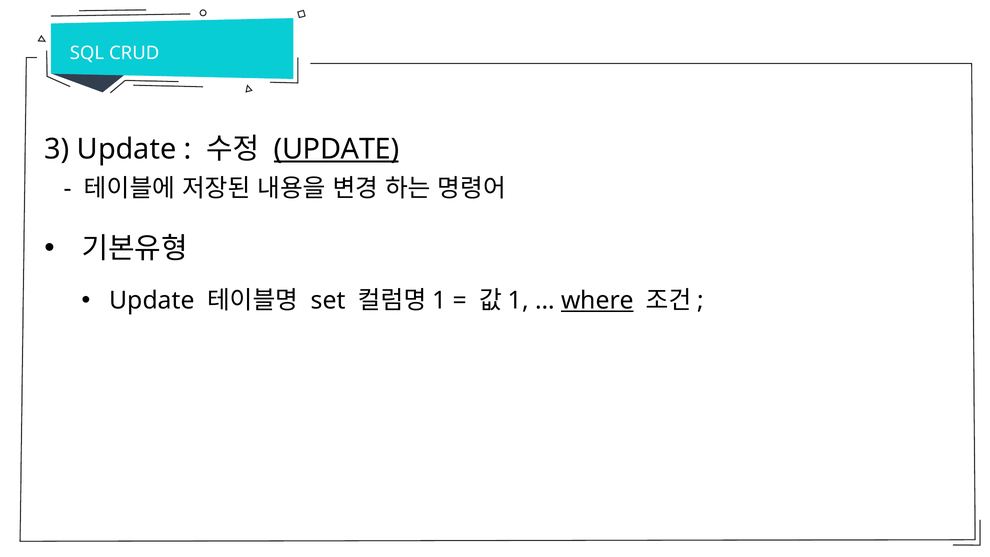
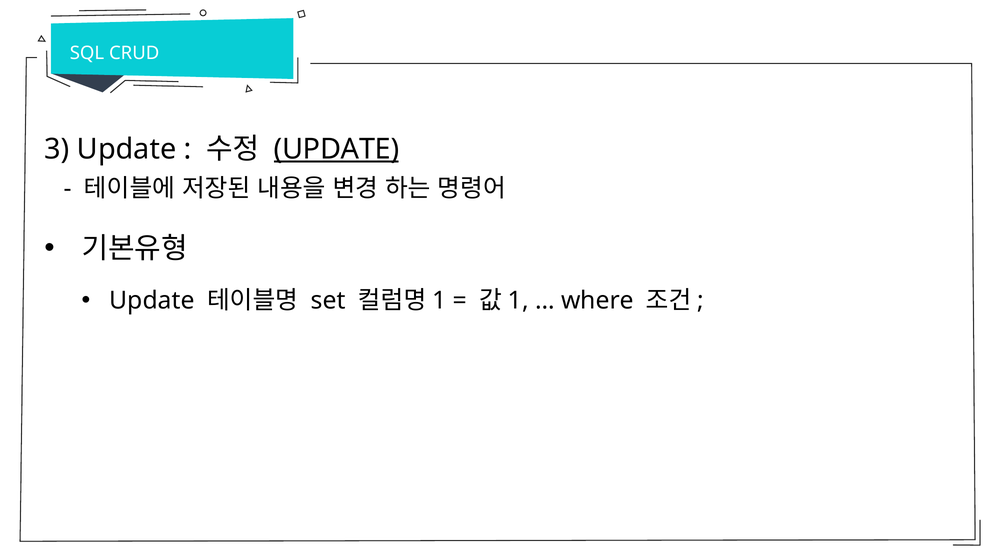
where underline: present -> none (597, 301)
